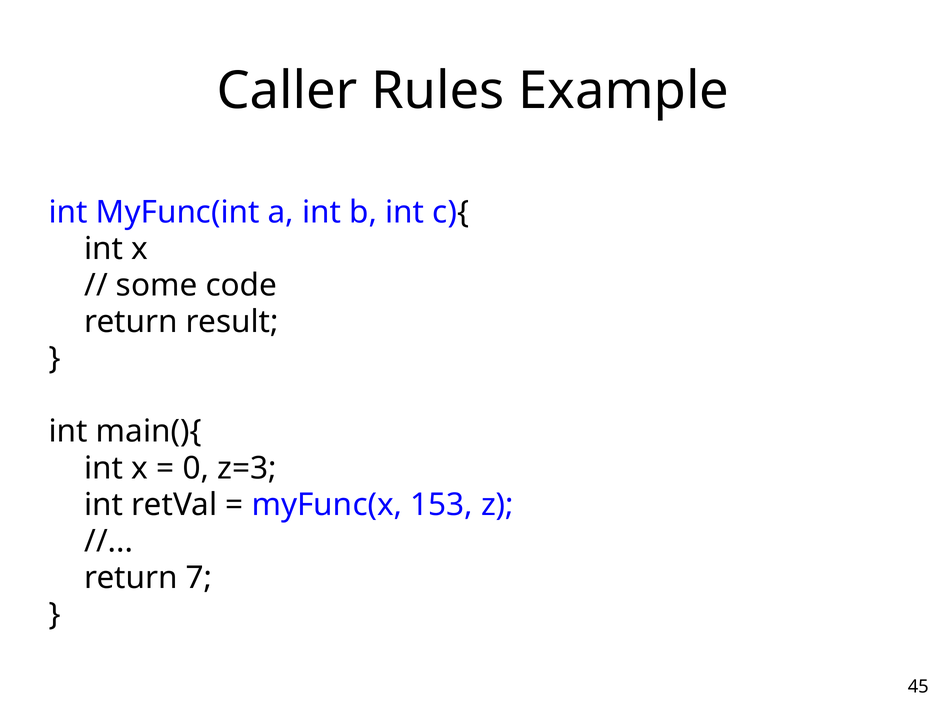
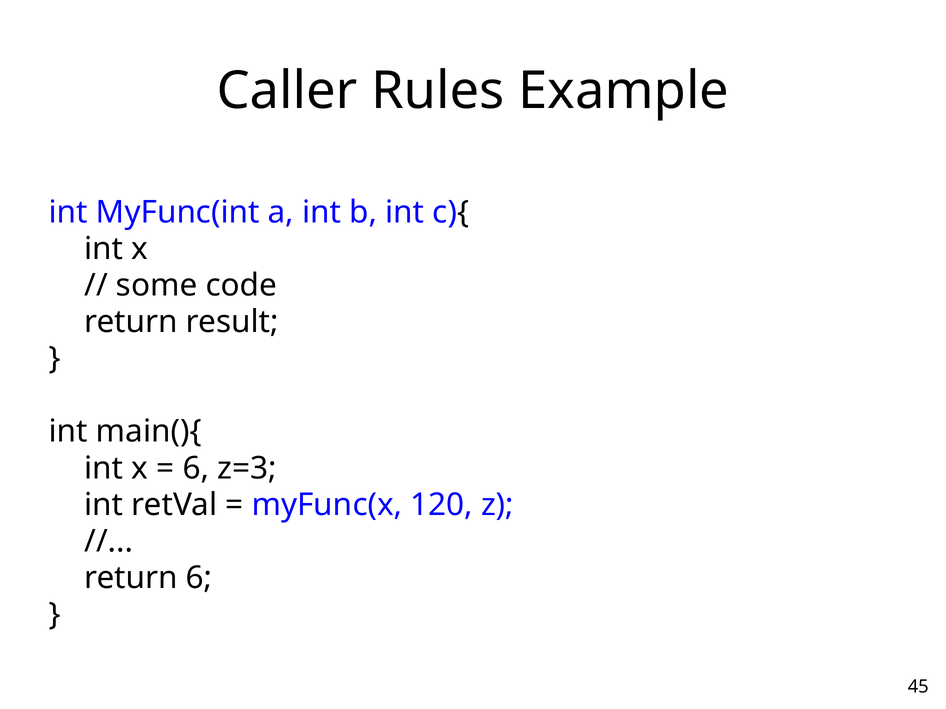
0: 0 -> 6 (196, 468)
153: 153 -> 120 (442, 505)
return 7: 7 -> 6 (199, 578)
